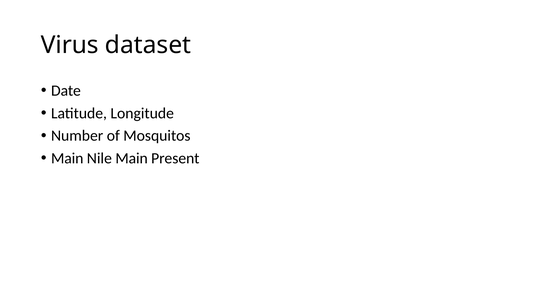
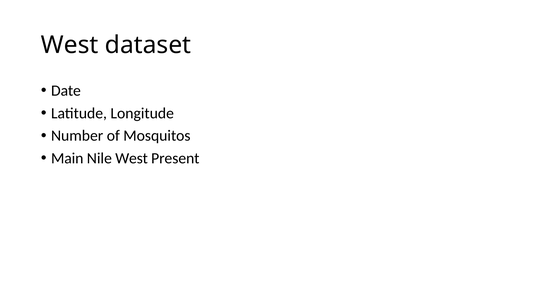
Virus: Virus -> West (70, 45)
Nile Main: Main -> West (132, 158)
